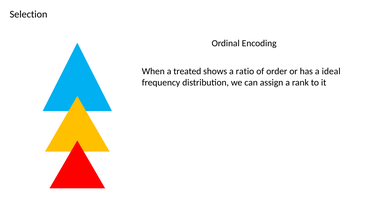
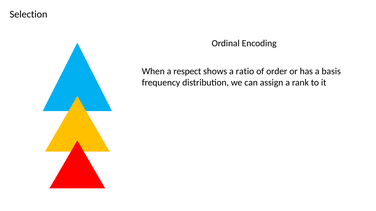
treated: treated -> respect (187, 71)
ideal: ideal -> basis (331, 71)
